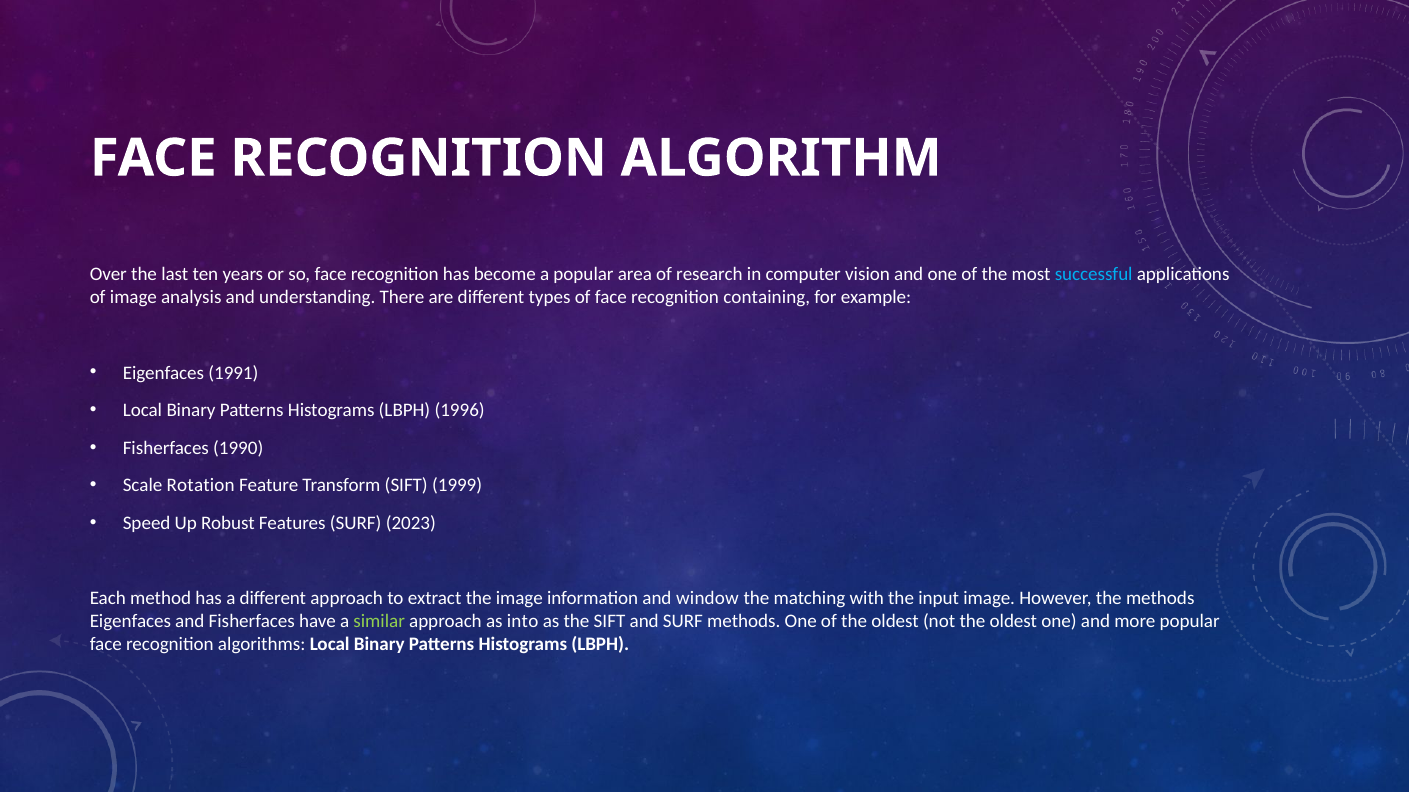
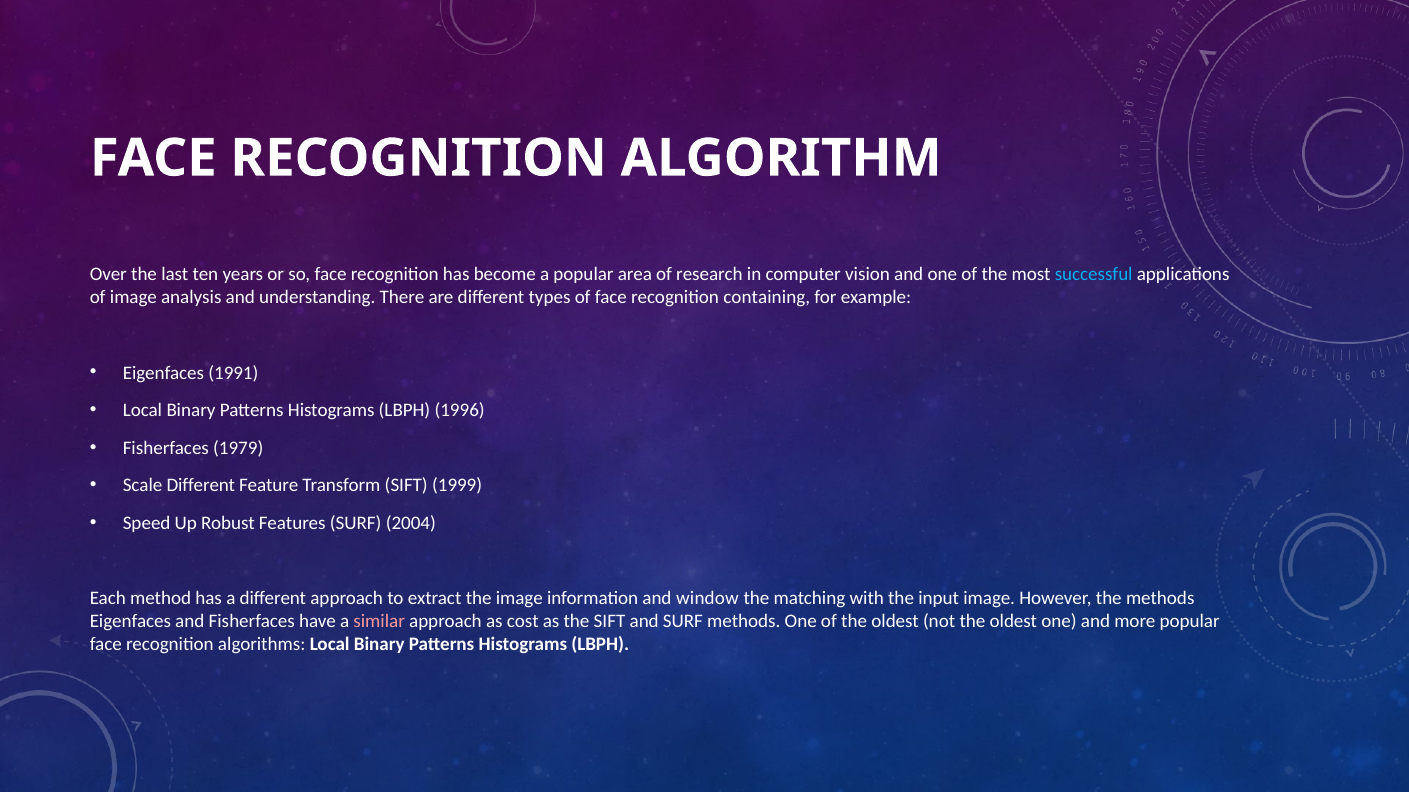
1990: 1990 -> 1979 (238, 448)
Scale Rotation: Rotation -> Different (201, 486)
2023: 2023 -> 2004 (411, 523)
similar colour: light green -> pink (379, 622)
into: into -> cost (523, 622)
